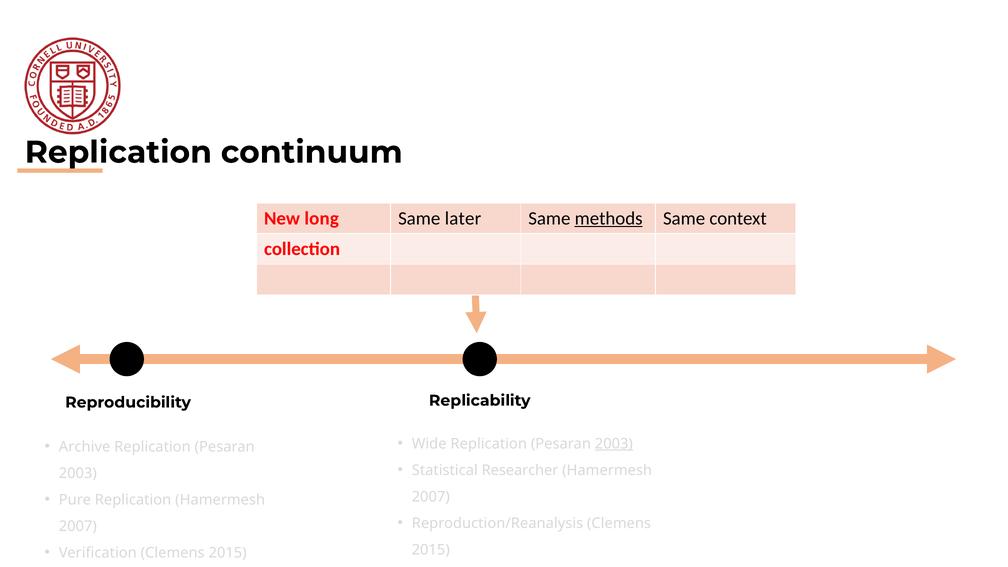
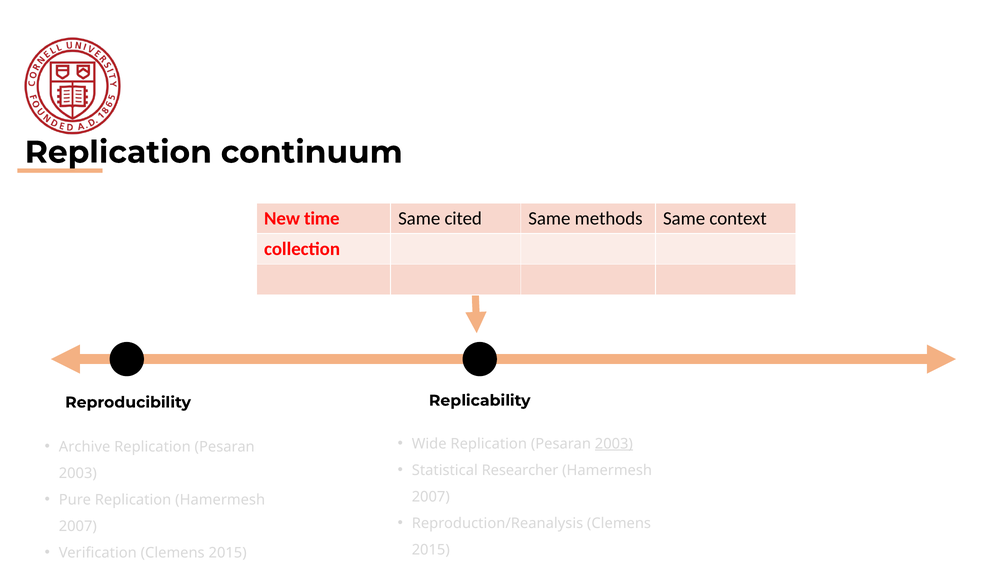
long: long -> time (322, 218)
later: later -> cited (463, 218)
methods underline: present -> none (609, 218)
